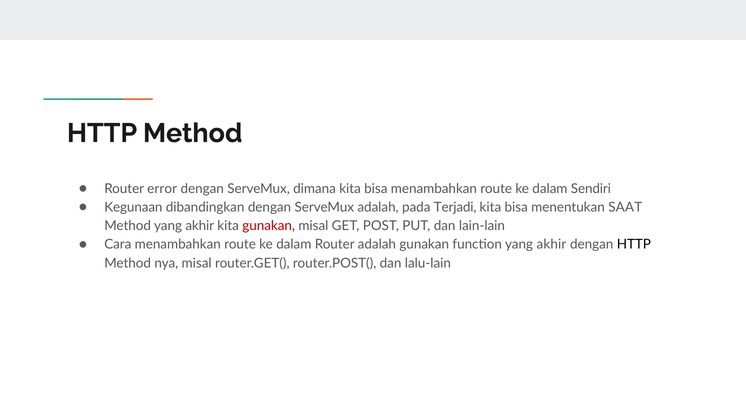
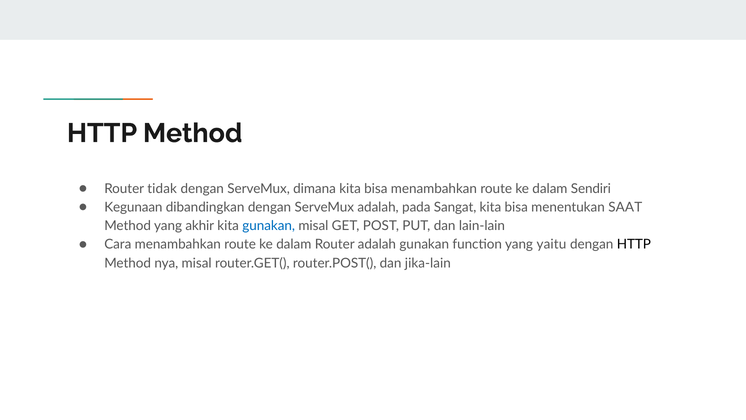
error: error -> tidak (162, 189)
Terjadi: Terjadi -> Sangat (455, 207)
gunakan colour: red -> blue (269, 226)
function yang akhir: akhir -> yaitu (551, 244)
lalu-lain: lalu-lain -> jika-lain (428, 263)
